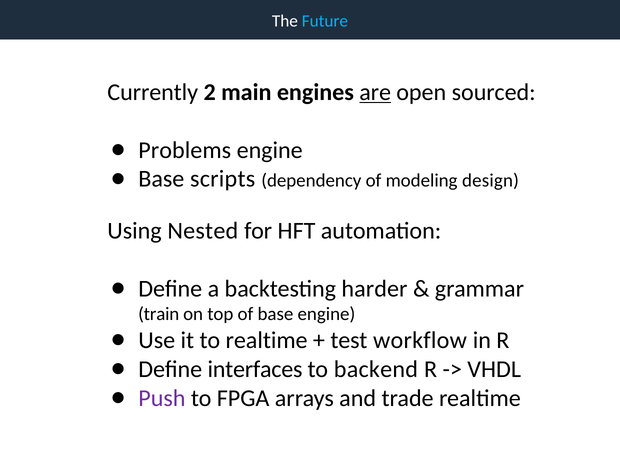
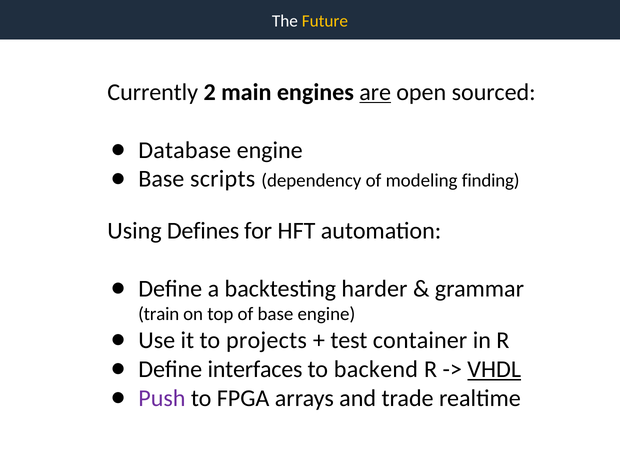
Future colour: light blue -> yellow (325, 21)
Problems: Problems -> Database (185, 150)
design: design -> finding (491, 181)
Nested: Nested -> Defines (203, 231)
to realtime: realtime -> projects (266, 340)
workflow: workflow -> container (420, 340)
VHDL underline: none -> present (494, 369)
